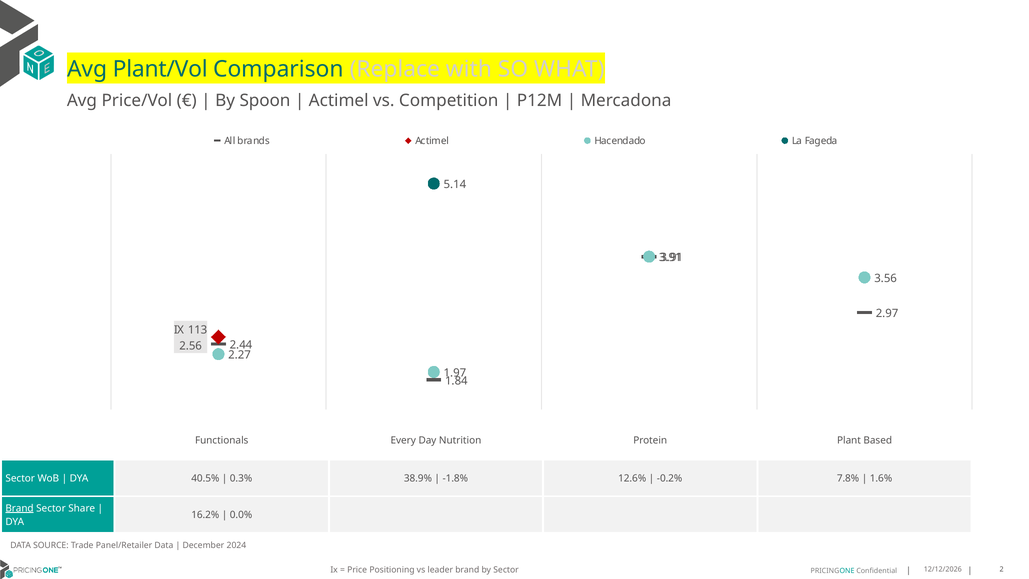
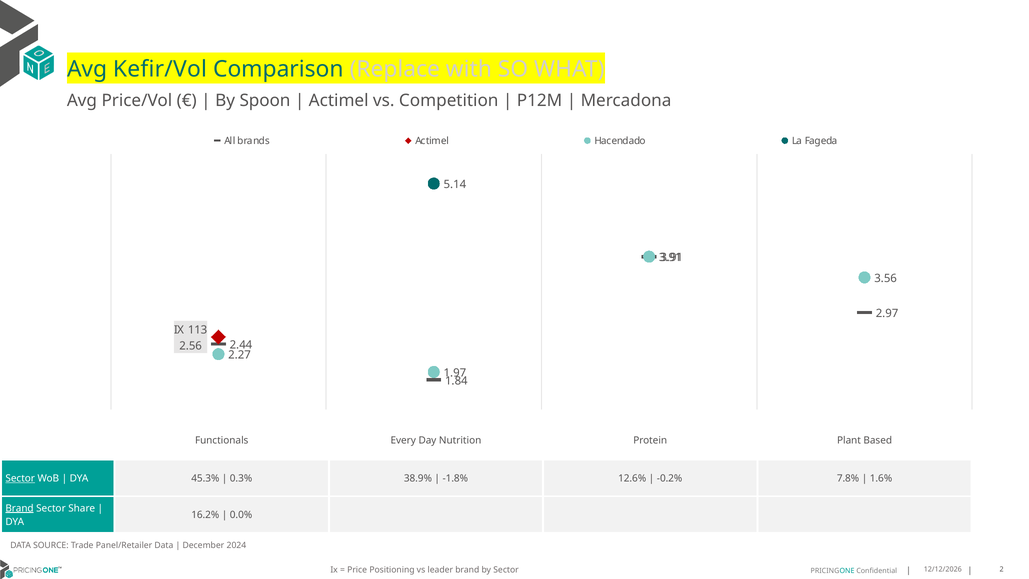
Plant/Vol: Plant/Vol -> Kefir/Vol (160, 69)
Sector underline: none -> present (20, 478)
40.5%: 40.5% -> 45.3% (205, 478)
